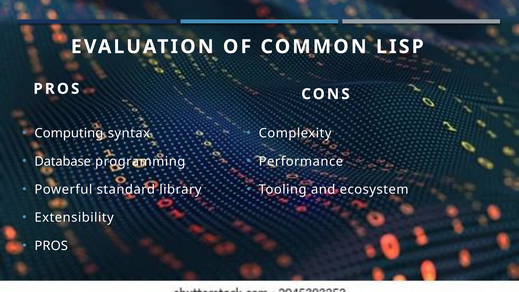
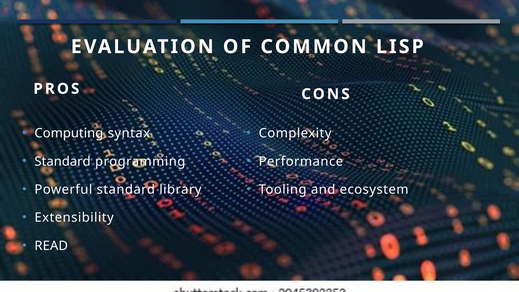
Database: Database -> Standard (63, 161)
PROS: PROS -> READ (51, 246)
